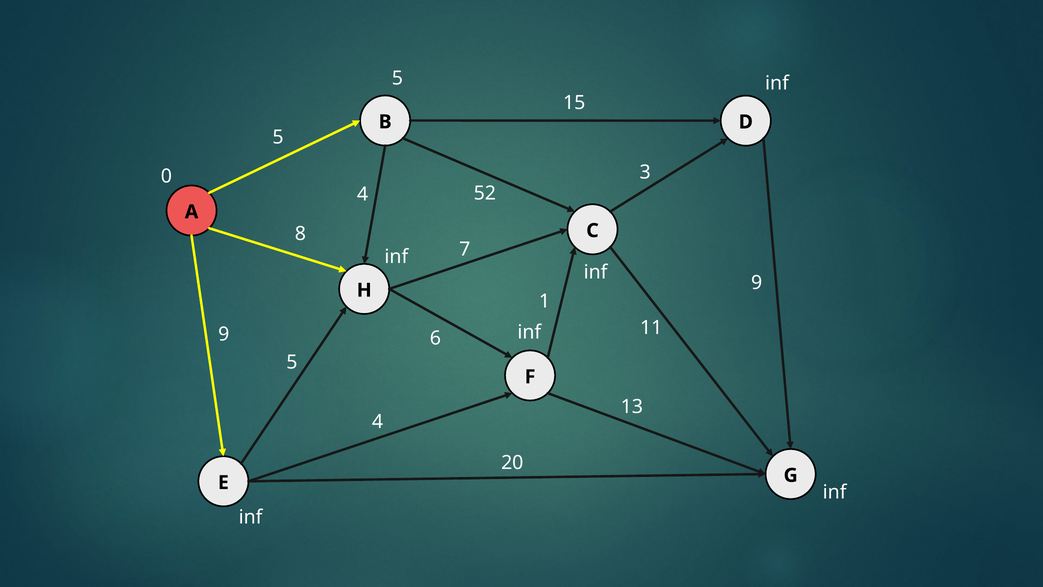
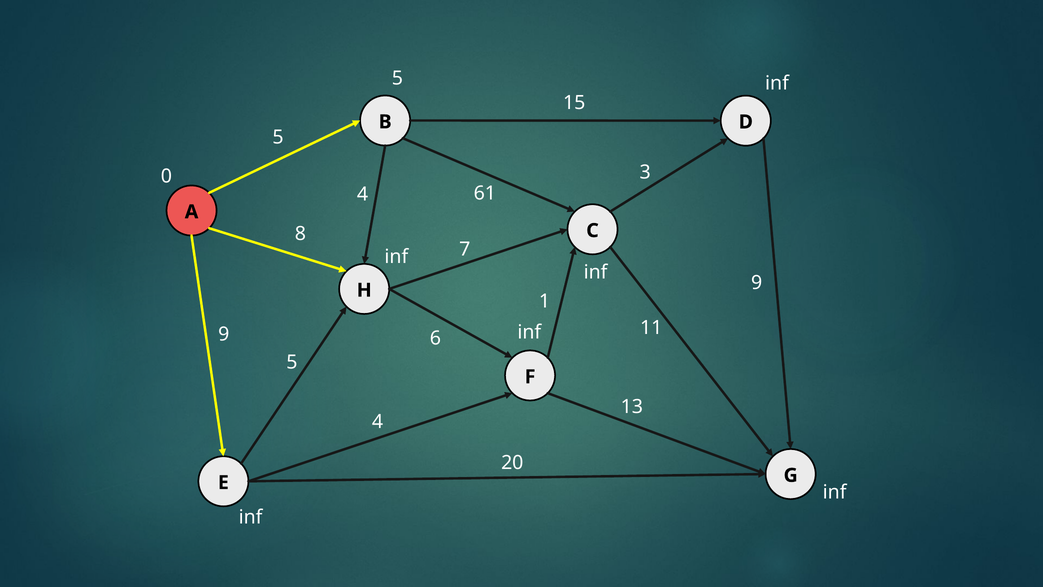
52: 52 -> 61 (485, 193)
